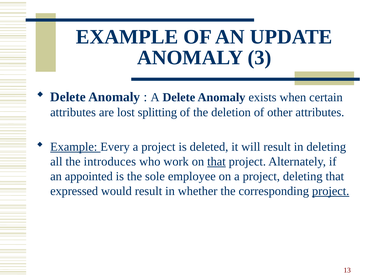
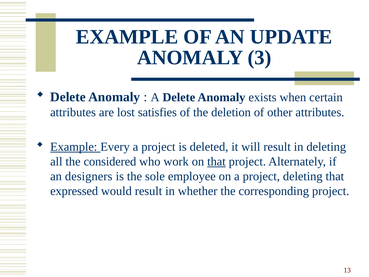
splitting: splitting -> satisfies (157, 112)
introduces: introduces -> considered (110, 161)
appointed: appointed -> designers (89, 176)
project underline: present -> none (331, 191)
